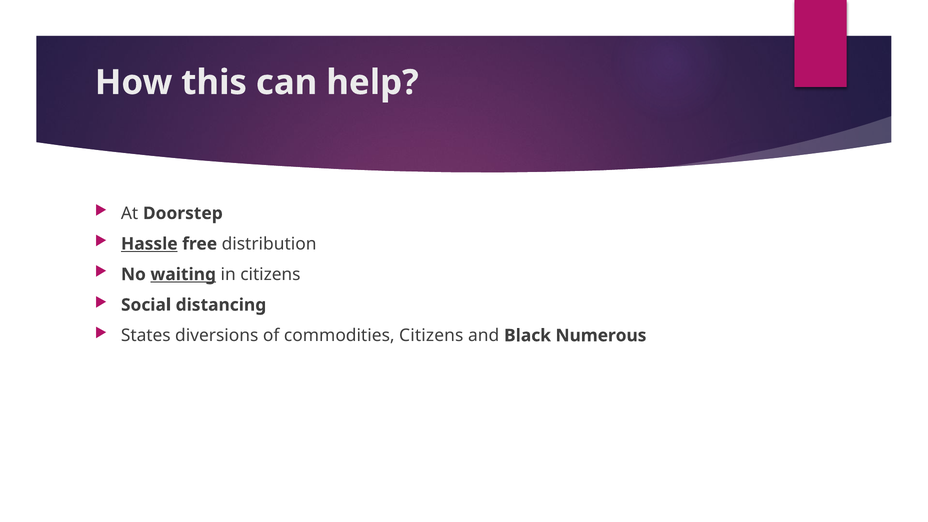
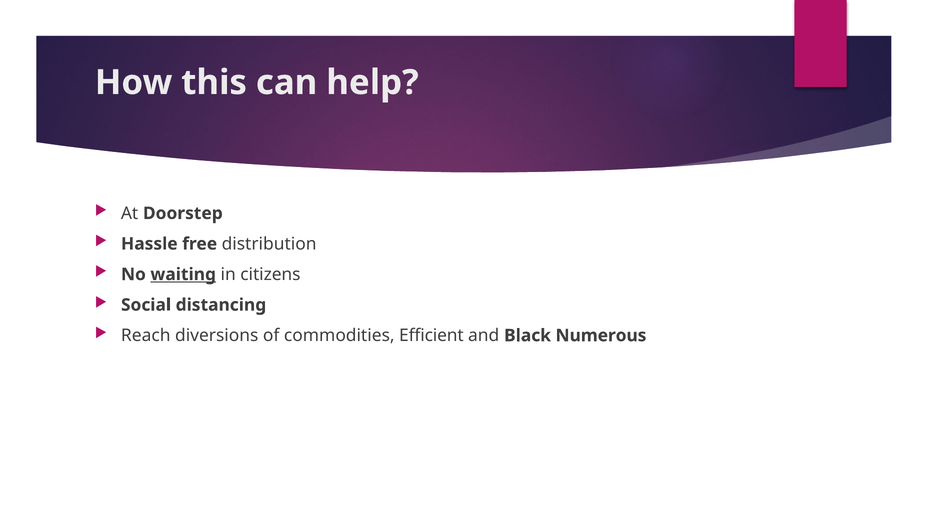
Hassle underline: present -> none (149, 244)
States: States -> Reach (146, 336)
commodities Citizens: Citizens -> Efficient (431, 336)
